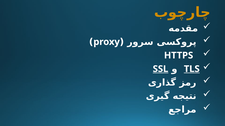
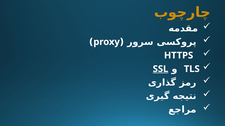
TLS underline: present -> none (192, 69)
